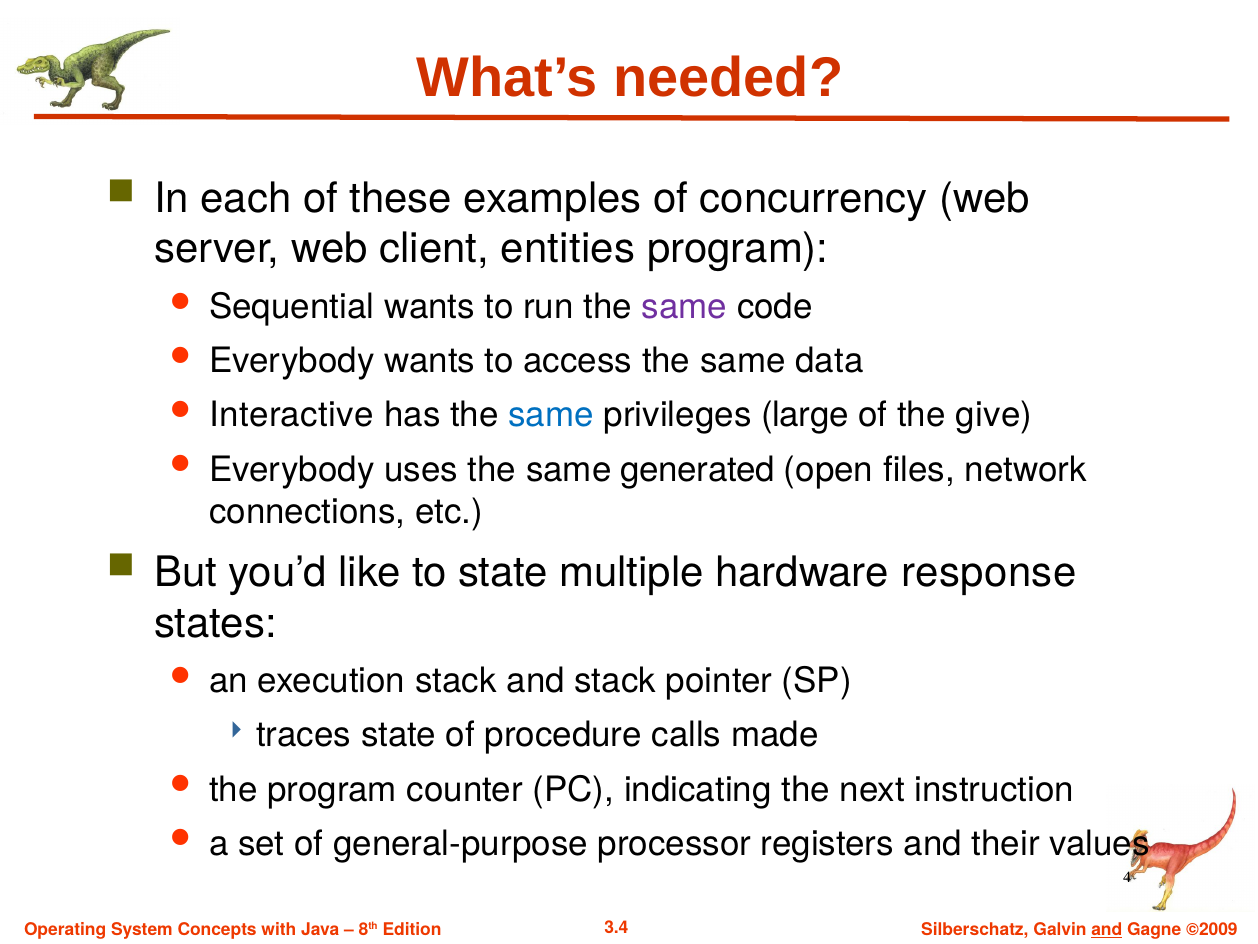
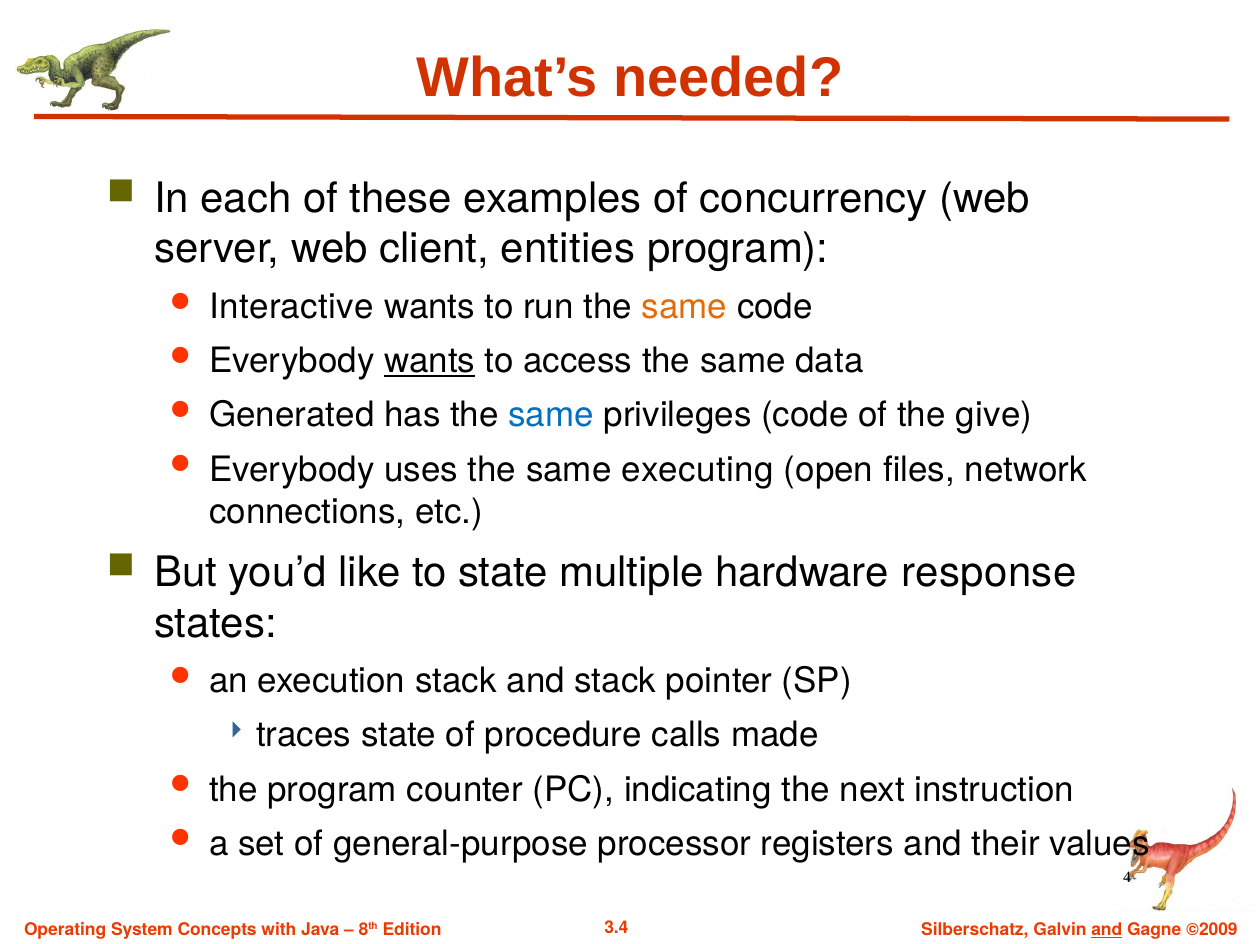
Sequential: Sequential -> Interactive (292, 307)
same colour: purple -> orange (685, 307)
wants underline: none -> present (430, 361)
Interactive: Interactive -> Generated (292, 415)
privileges large: large -> code (805, 415)
generated: generated -> executing (698, 469)
